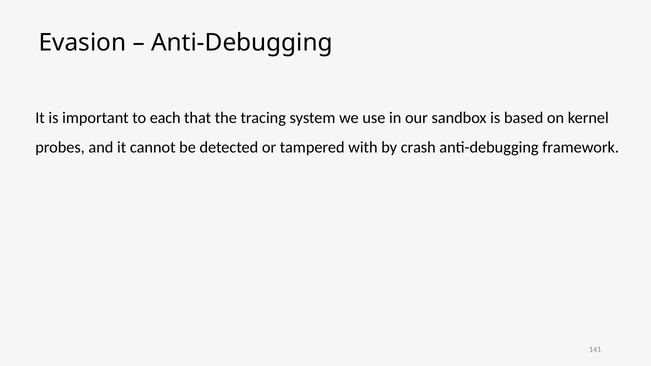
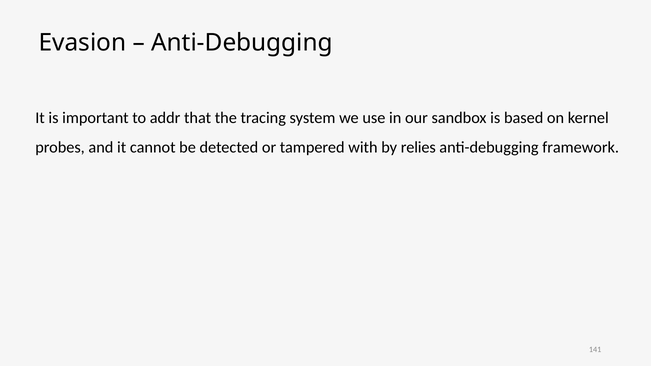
each: each -> addr (165, 118)
crash: crash -> relies (418, 147)
